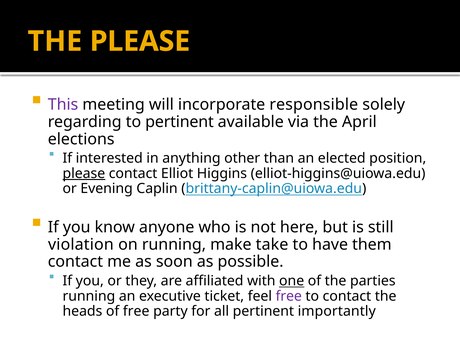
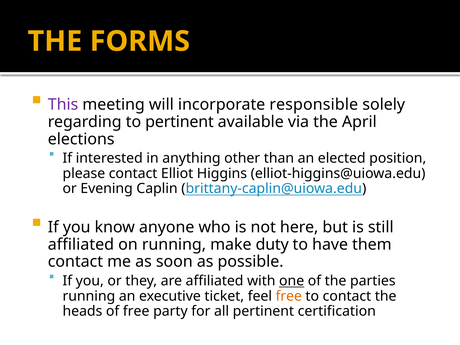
THE PLEASE: PLEASE -> FORMS (140, 41)
please underline: present -> none (84, 173)
violation: violation -> affiliated (81, 244)
take: take -> duty (272, 244)
free colour: purple -> orange (289, 296)
importantly: importantly -> certification (337, 311)
